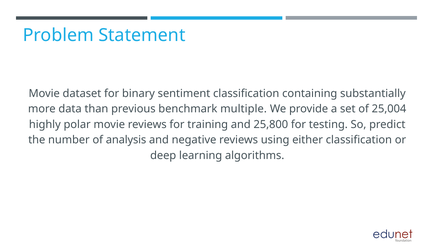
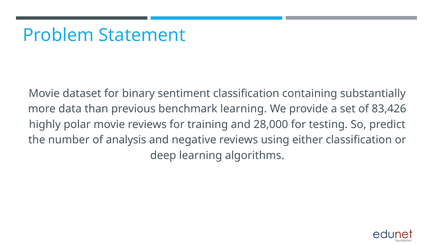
benchmark multiple: multiple -> learning (244, 109)
25,004: 25,004 -> 83,426 (389, 109)
25,800: 25,800 -> 28,000 (271, 124)
